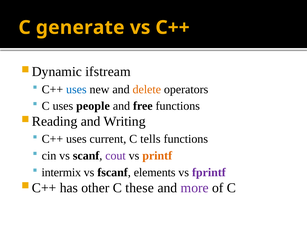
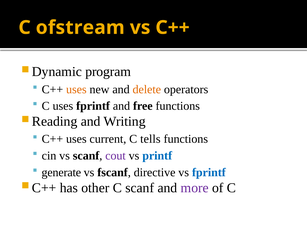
generate: generate -> ofstream (80, 28)
ifstream: ifstream -> program (108, 72)
uses colour: blue -> orange (76, 89)
uses people: people -> fprintf (93, 106)
printf colour: orange -> blue (157, 156)
intermix: intermix -> generate (61, 173)
elements: elements -> directive (155, 173)
fprintf colour: purple -> blue (209, 173)
C these: these -> scanf (140, 188)
